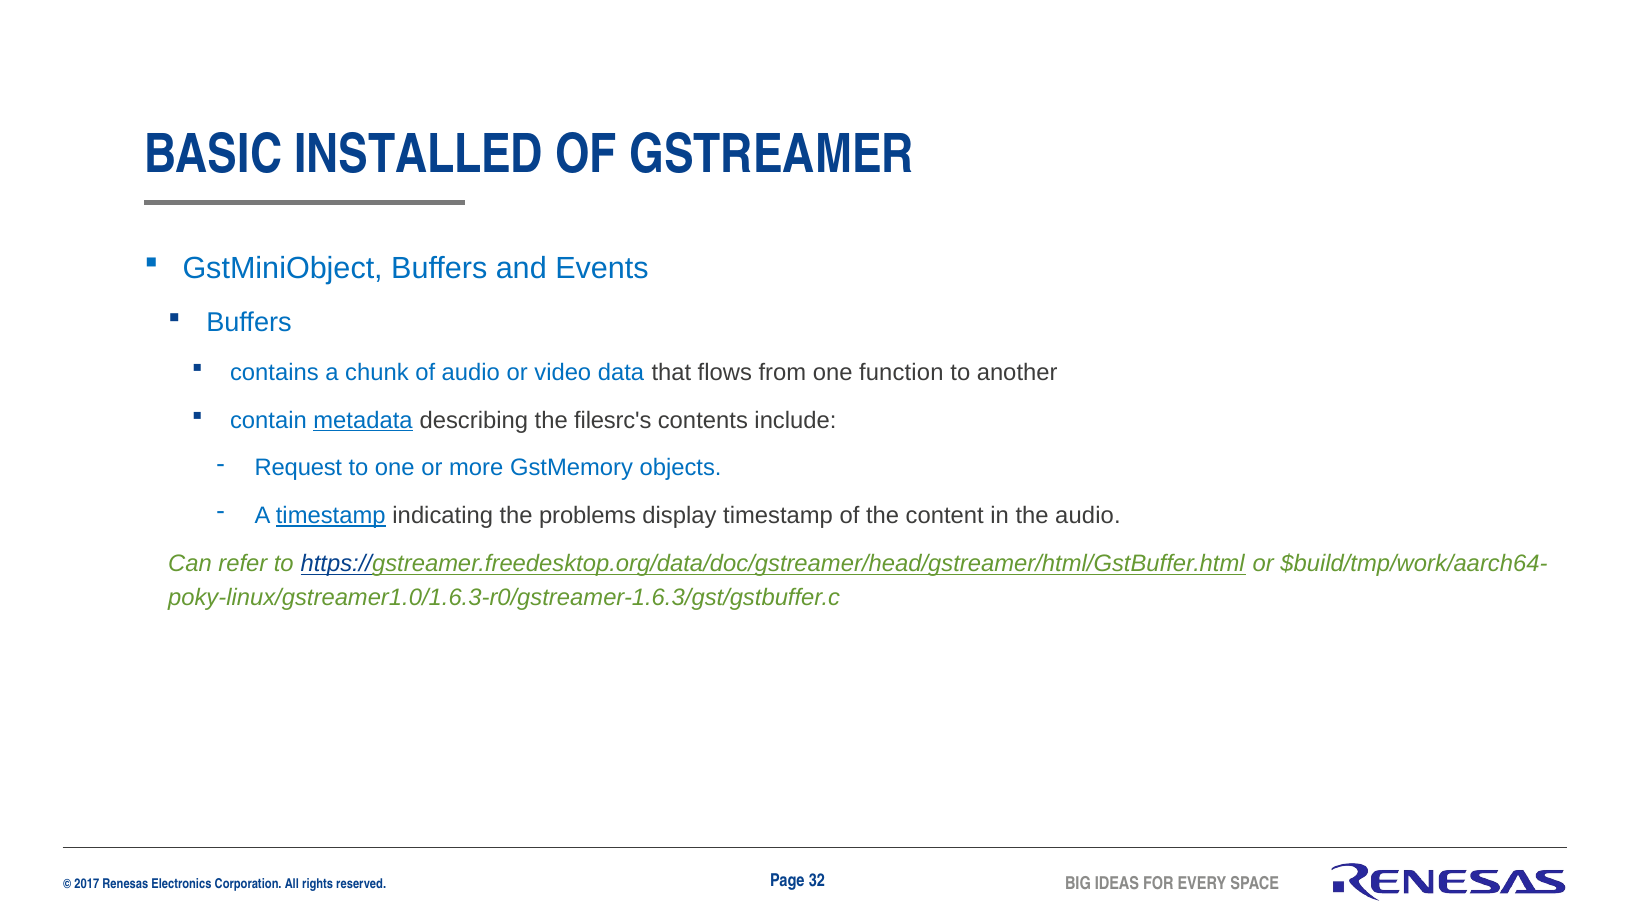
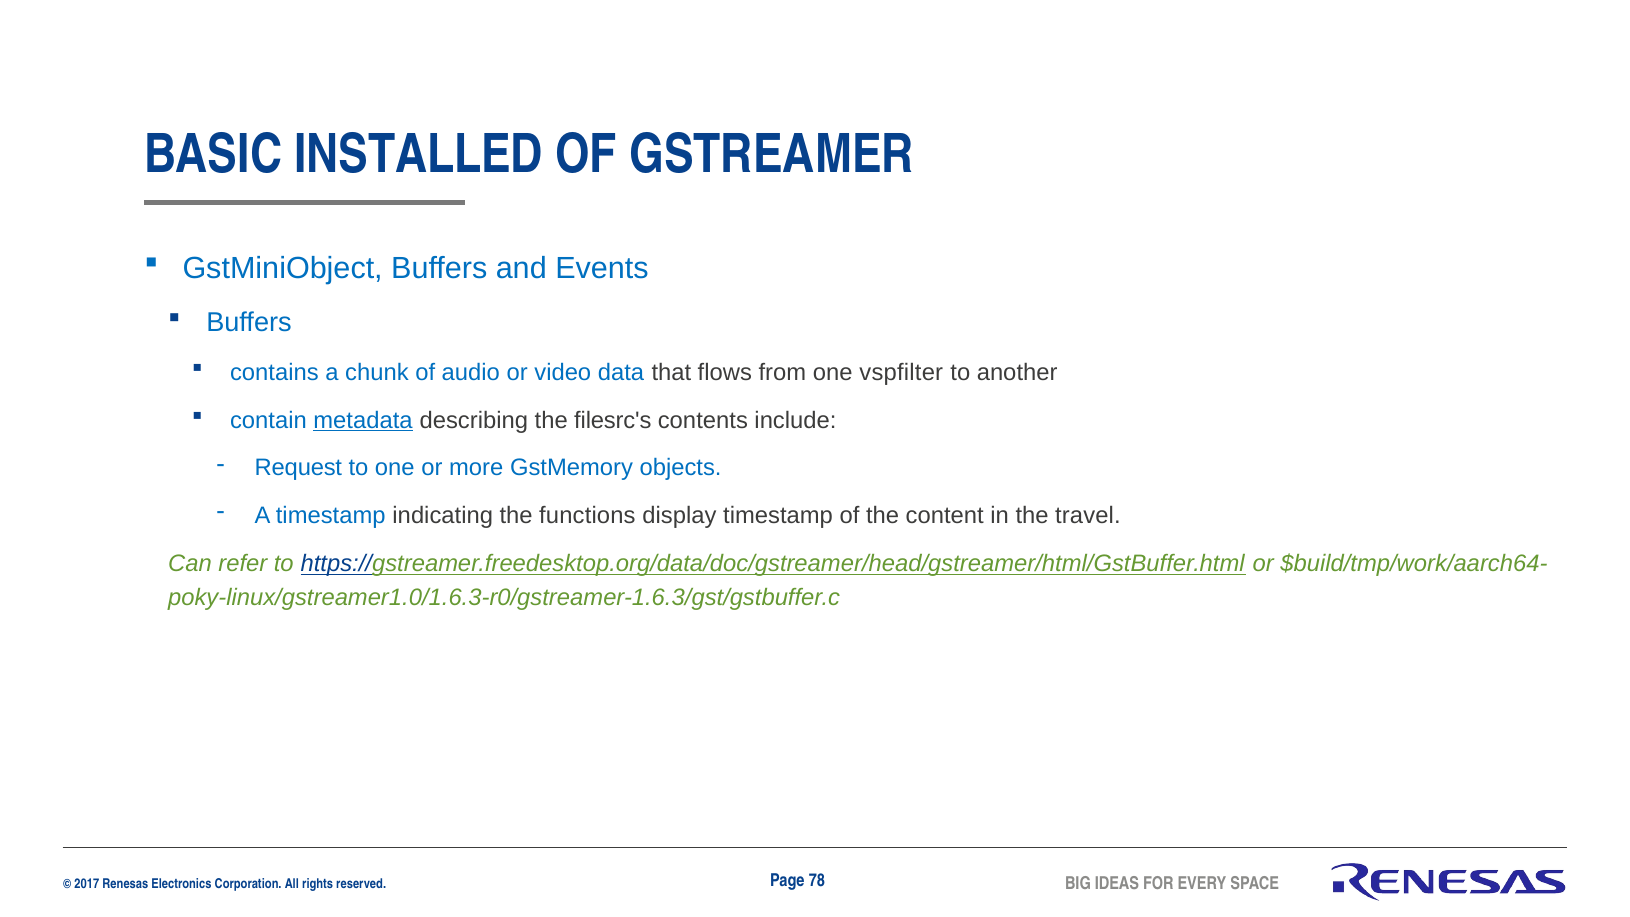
function: function -> vspfilter (901, 372)
timestamp underline: present -> none (331, 516)
problems: problems -> functions (587, 516)
the audio: audio -> travel (1088, 516)
32: 32 -> 78 (817, 880)
